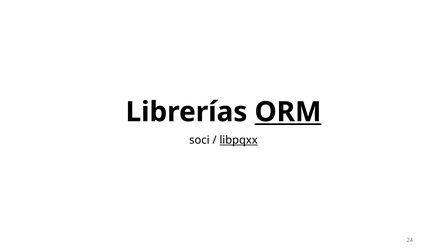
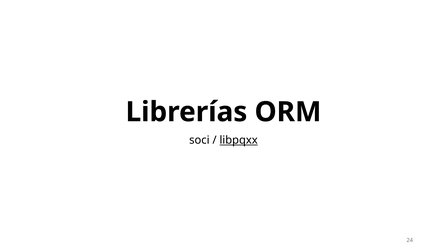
ORM underline: present -> none (288, 112)
